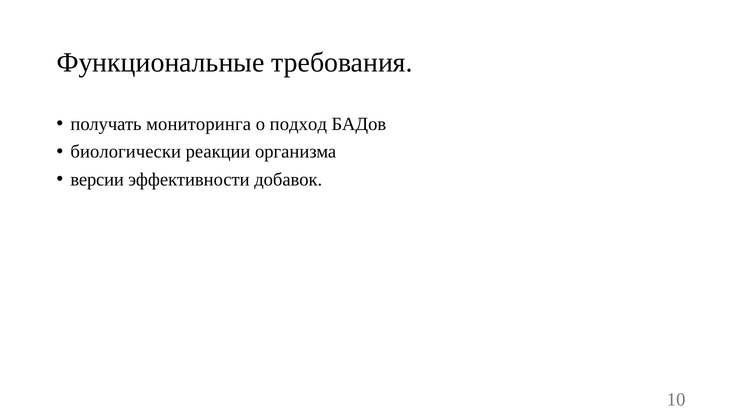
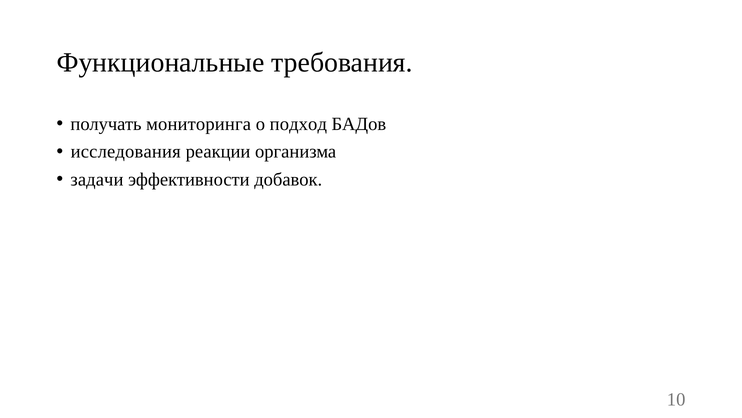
биологически: биологически -> исследования (126, 152)
версии: версии -> задачи (97, 179)
